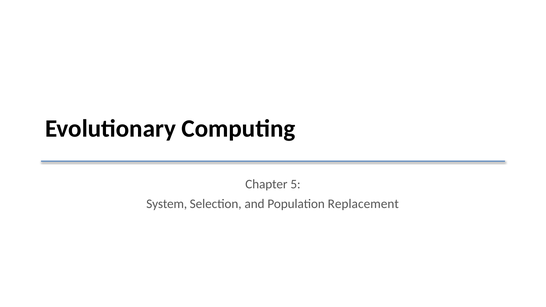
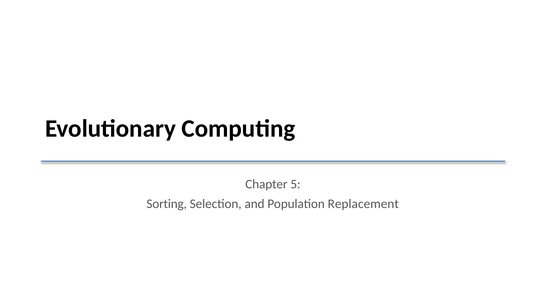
System: System -> Sorting (167, 204)
